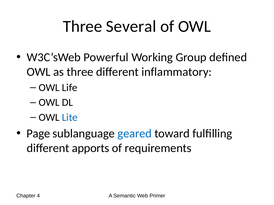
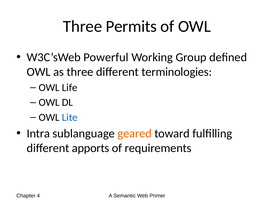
Several: Several -> Permits (131, 27)
inflammatory: inflammatory -> terminologies (177, 72)
Page: Page -> Intra (38, 134)
geared colour: blue -> orange (135, 134)
